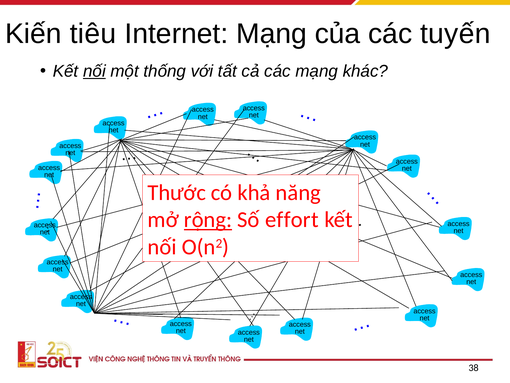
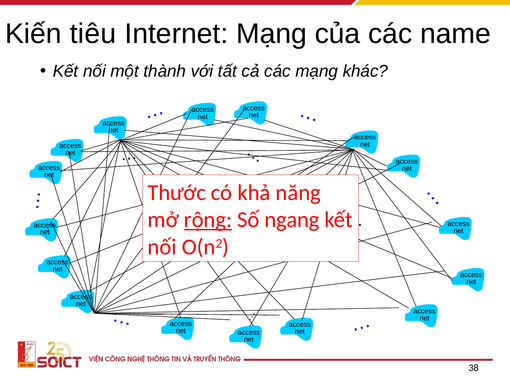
tuyến: tuyến -> name (455, 34)
nối underline: present -> none (94, 71)
thống: thống -> thành (165, 71)
effort: effort -> ngang (292, 219)
